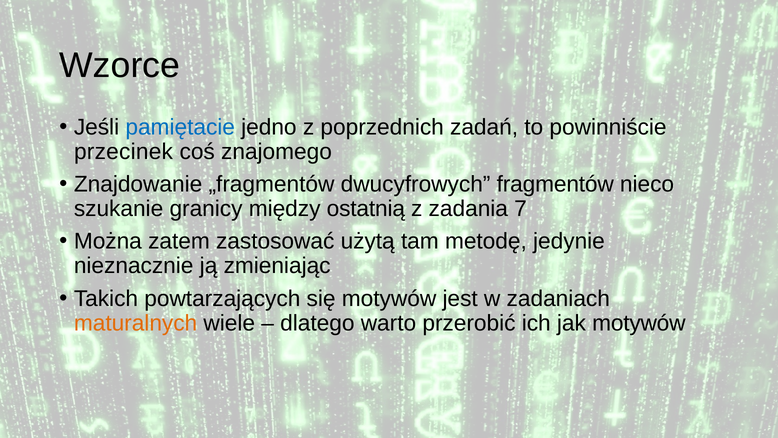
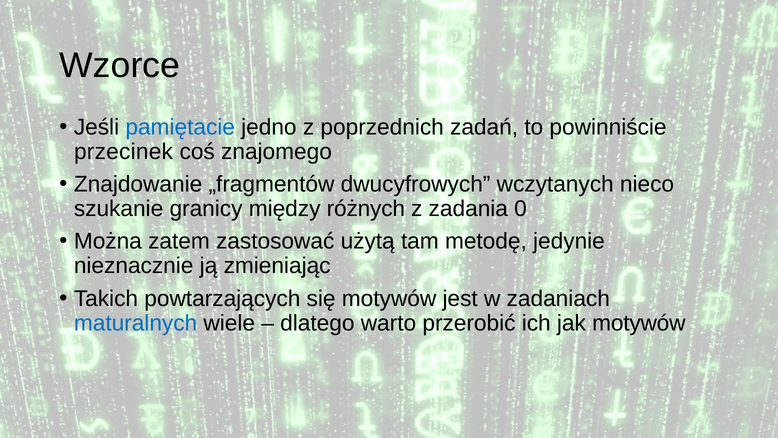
fragmentów: fragmentów -> wczytanych (555, 184)
ostatnią: ostatnią -> różnych (366, 209)
7: 7 -> 0 (521, 209)
maturalnych colour: orange -> blue (136, 323)
